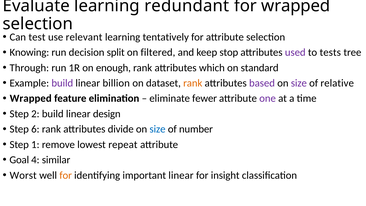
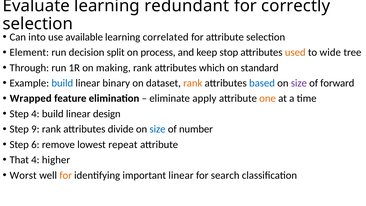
for wrapped: wrapped -> correctly (296, 6)
test: test -> into (37, 37)
relevant: relevant -> available (84, 37)
tentatively: tentatively -> correlated (166, 37)
Knowing: Knowing -> Element (29, 52)
filtered: filtered -> process (158, 52)
used colour: purple -> orange (295, 52)
tests: tests -> wide (330, 52)
enough: enough -> making (113, 68)
build colour: purple -> blue (62, 83)
billion: billion -> binary (116, 83)
based colour: purple -> blue (262, 83)
relative: relative -> forward (337, 83)
fewer: fewer -> apply (204, 98)
one colour: purple -> orange (268, 98)
Step 2: 2 -> 4 (35, 114)
6: 6 -> 9 (35, 129)
1: 1 -> 6 (35, 144)
Goal: Goal -> That (19, 160)
similar: similar -> higher (56, 160)
insight: insight -> search (225, 175)
